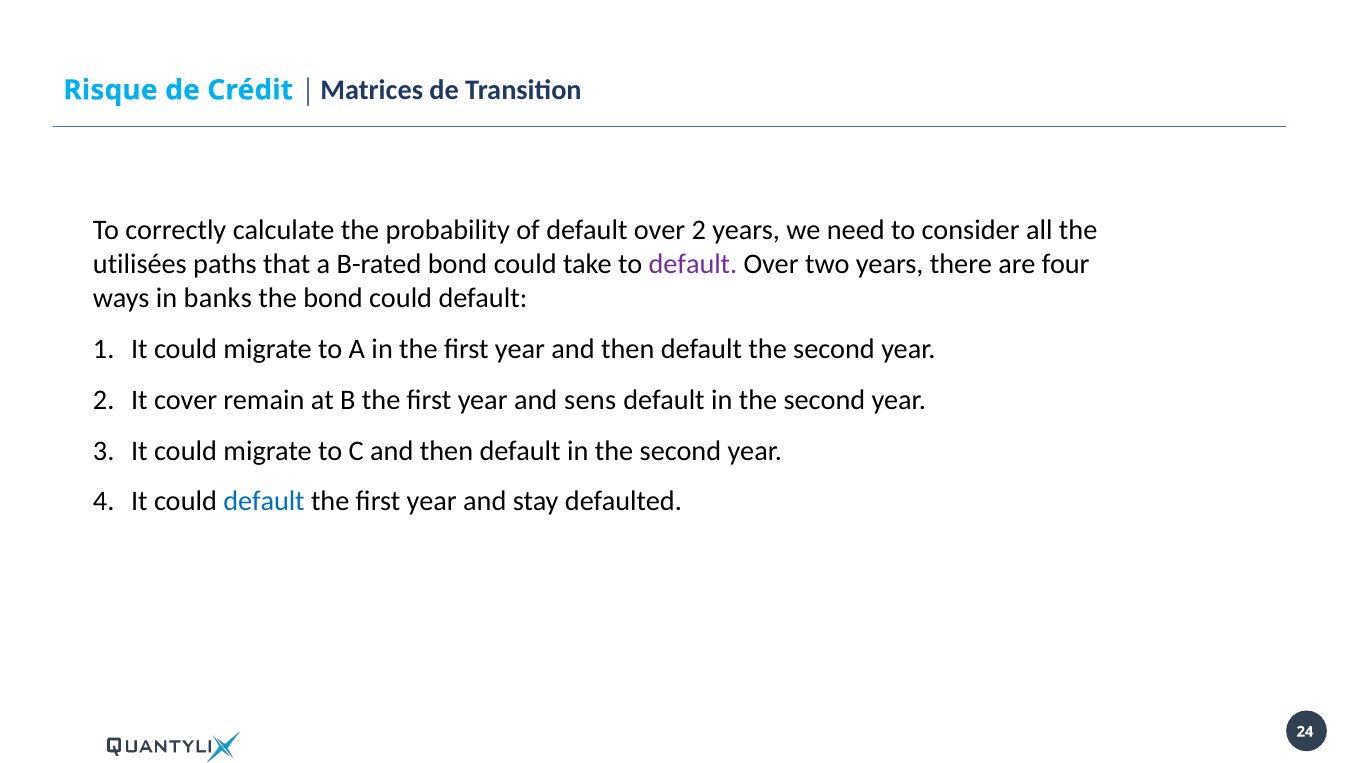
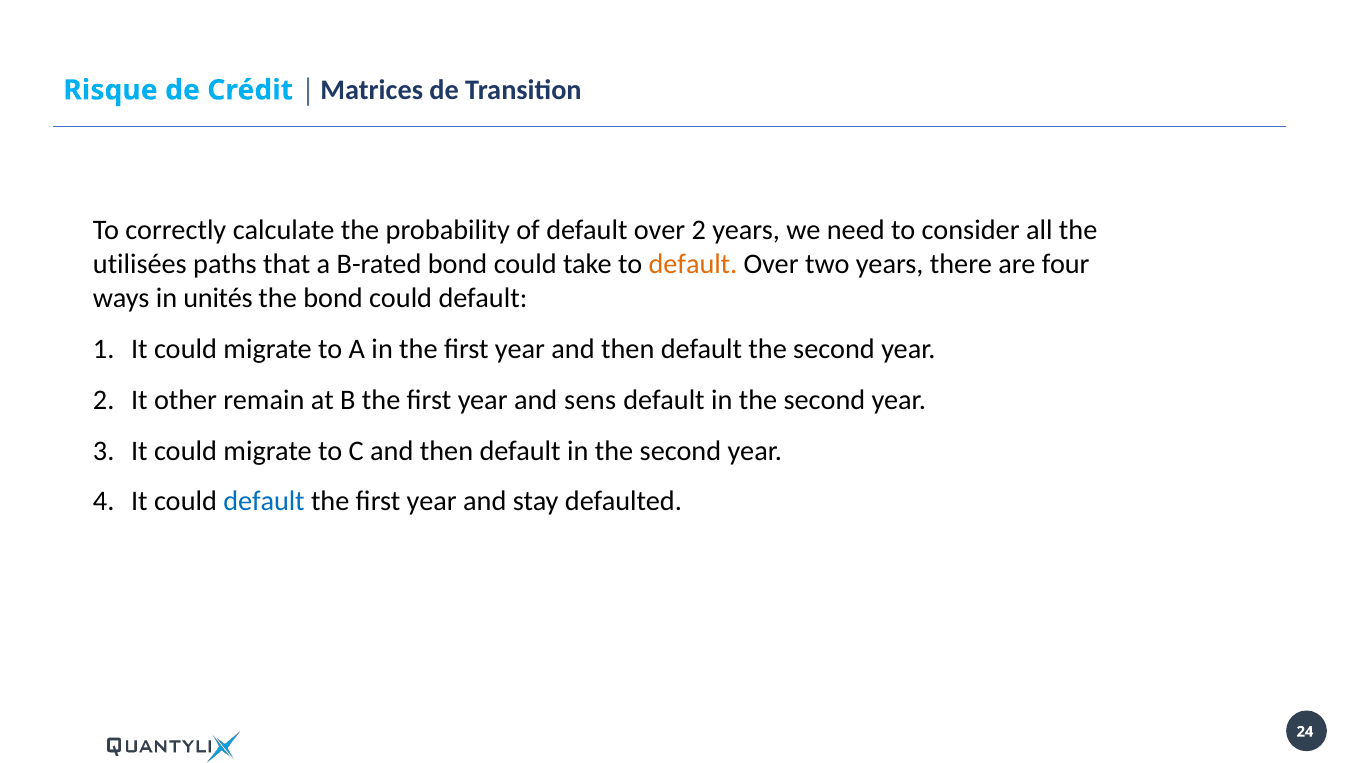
default colour: purple -> orange (693, 264)
banks: banks -> unités (218, 298)
cover: cover -> other (186, 400)
